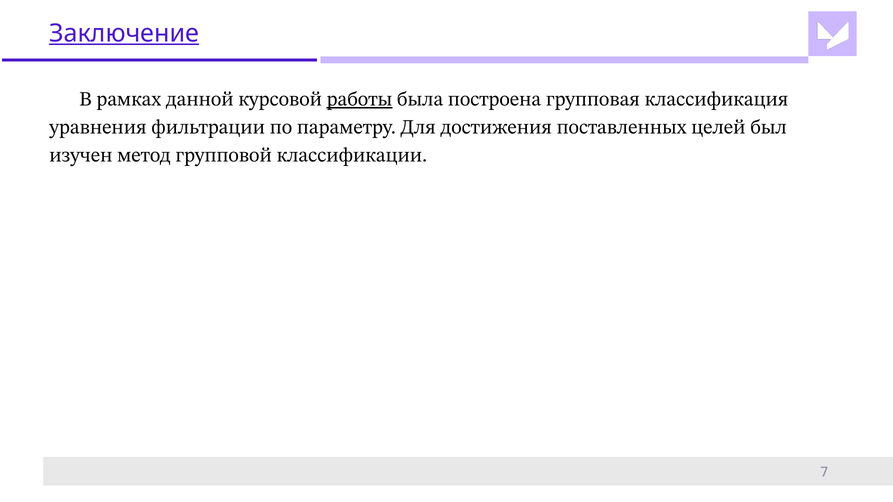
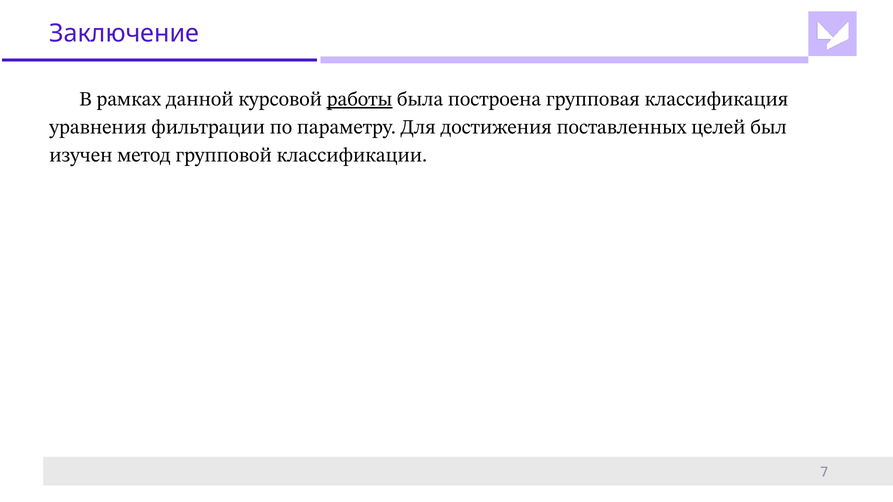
Заключение underline: present -> none (124, 34)
